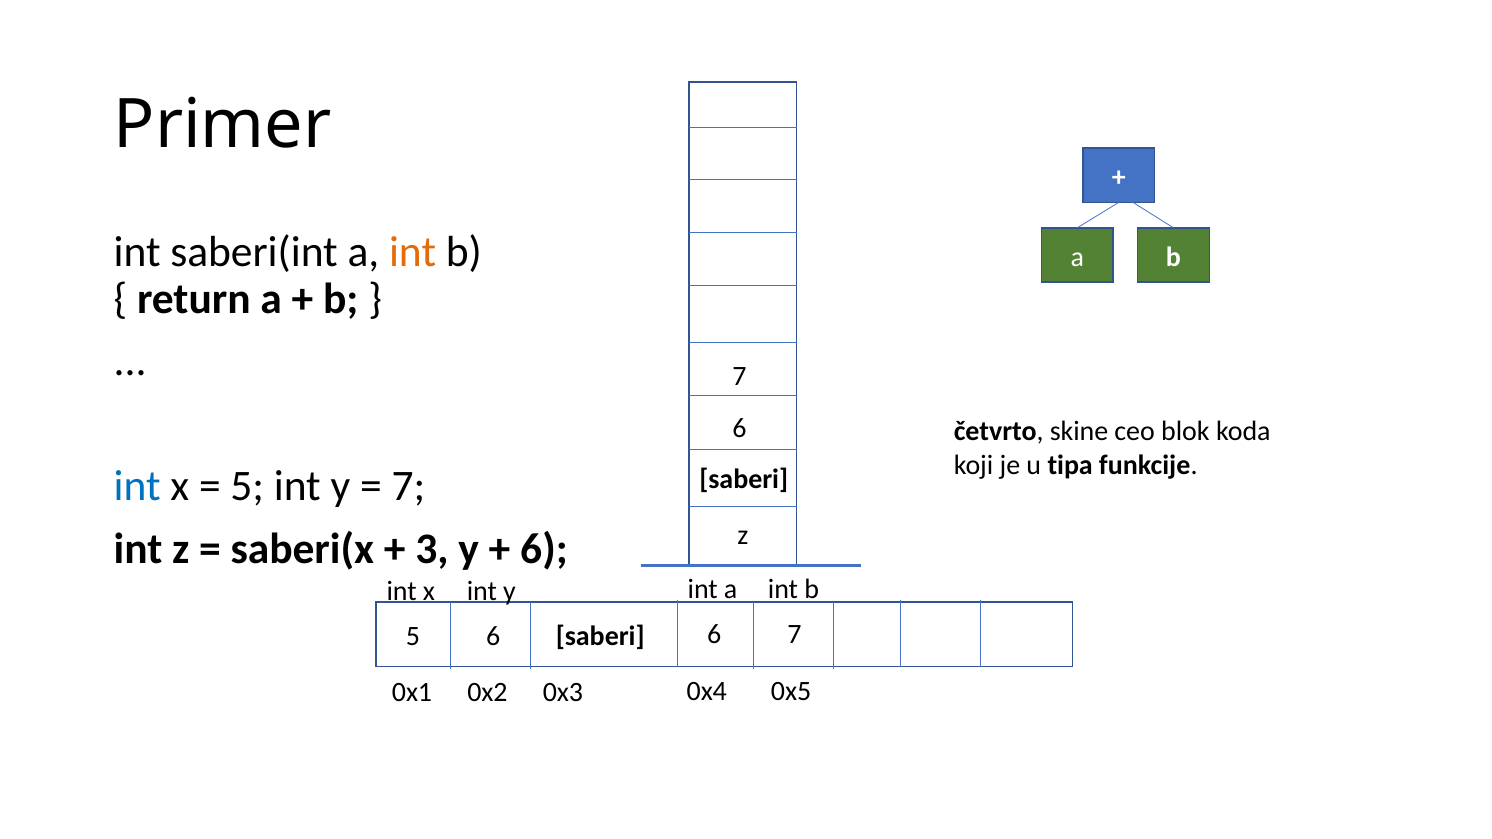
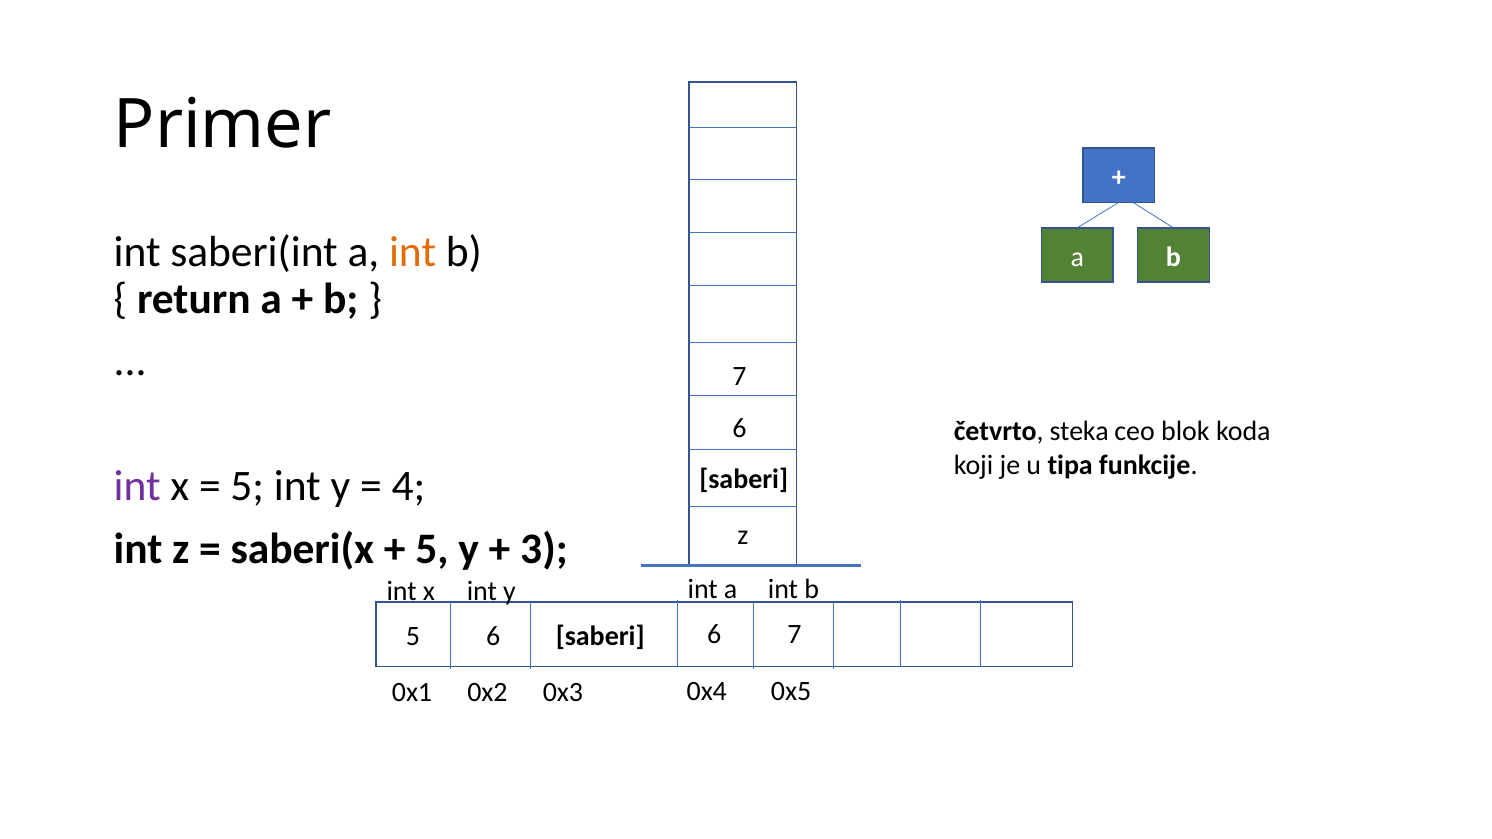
skine: skine -> steka (1079, 432)
int colour: blue -> purple (137, 486)
7: 7 -> 4 (408, 486)
3: 3 -> 5 (432, 549)
6: 6 -> 3 (544, 549)
